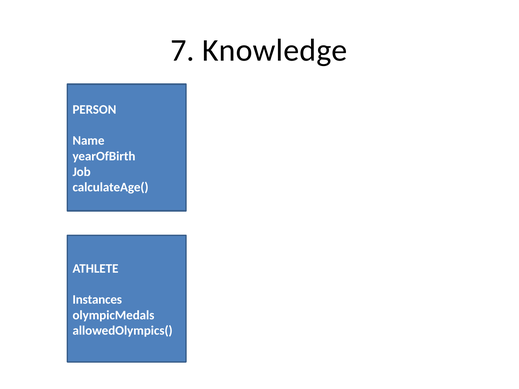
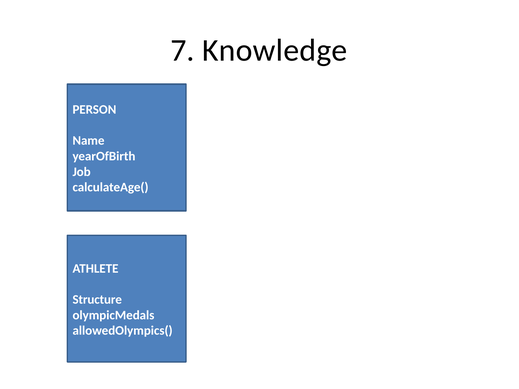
Instances: Instances -> Structure (97, 300)
